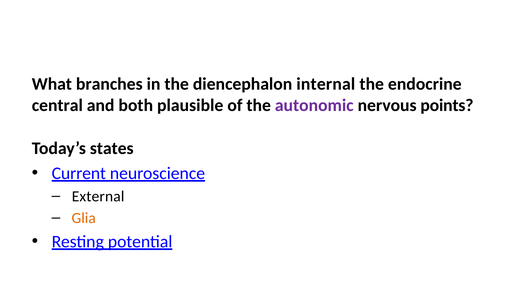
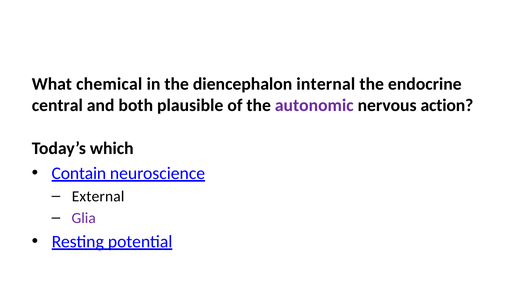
branches: branches -> chemical (109, 84)
points: points -> action (447, 105)
states: states -> which (112, 149)
Current: Current -> Contain (79, 173)
Glia colour: orange -> purple (84, 218)
